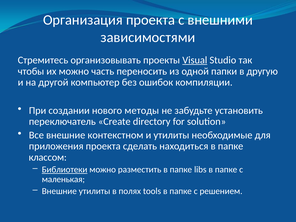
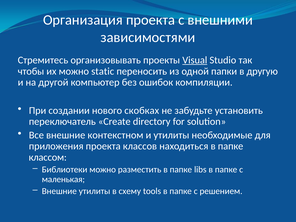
часть: часть -> static (103, 71)
методы: методы -> скобках (142, 111)
сделать: сделать -> классов (140, 146)
Библиотеки underline: present -> none (65, 170)
полях: полях -> схему (130, 191)
